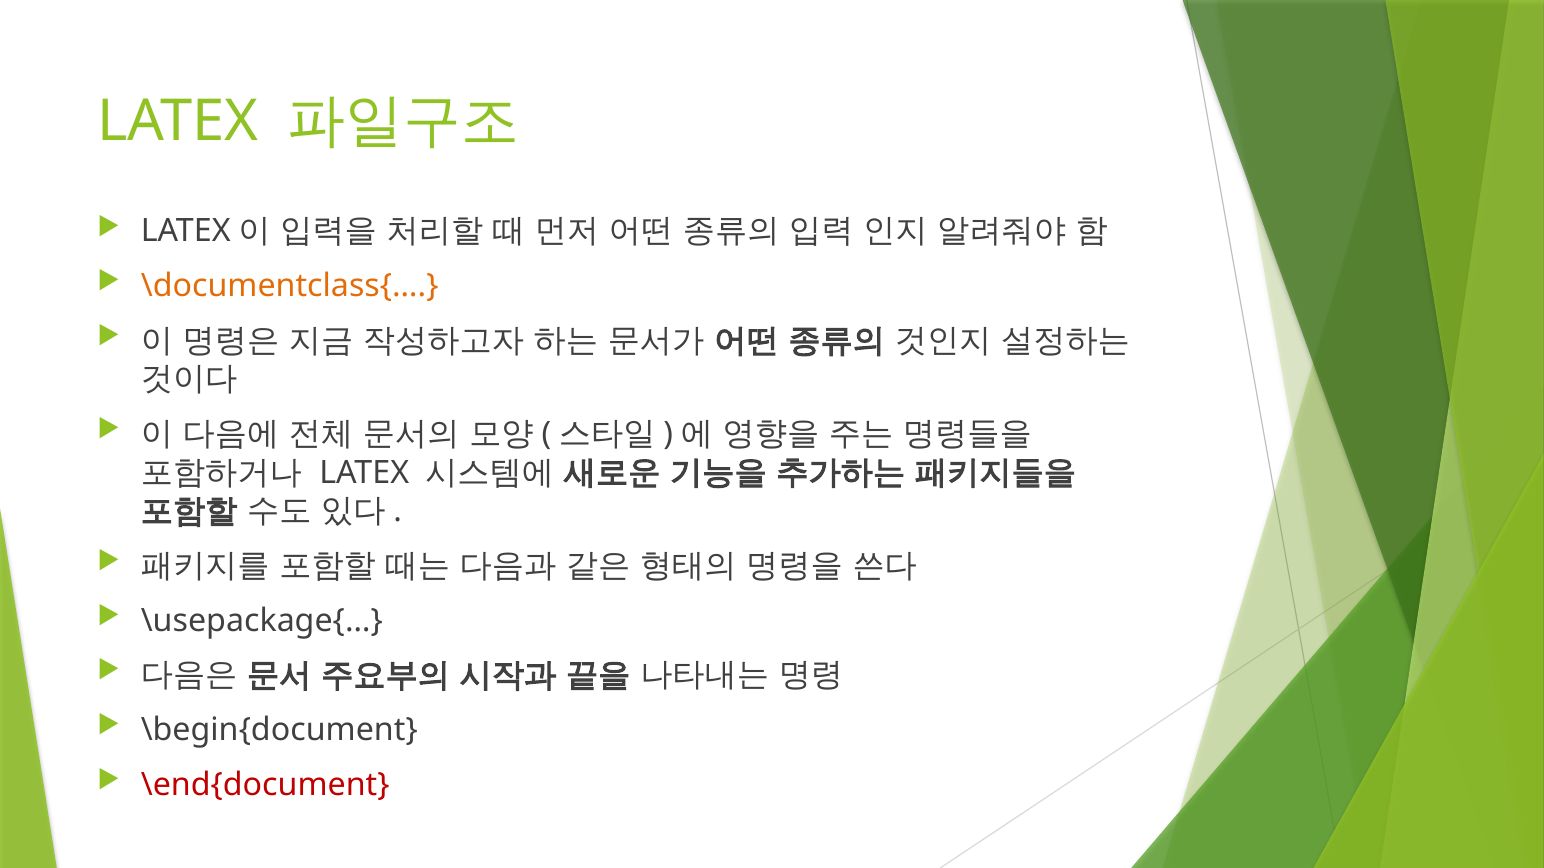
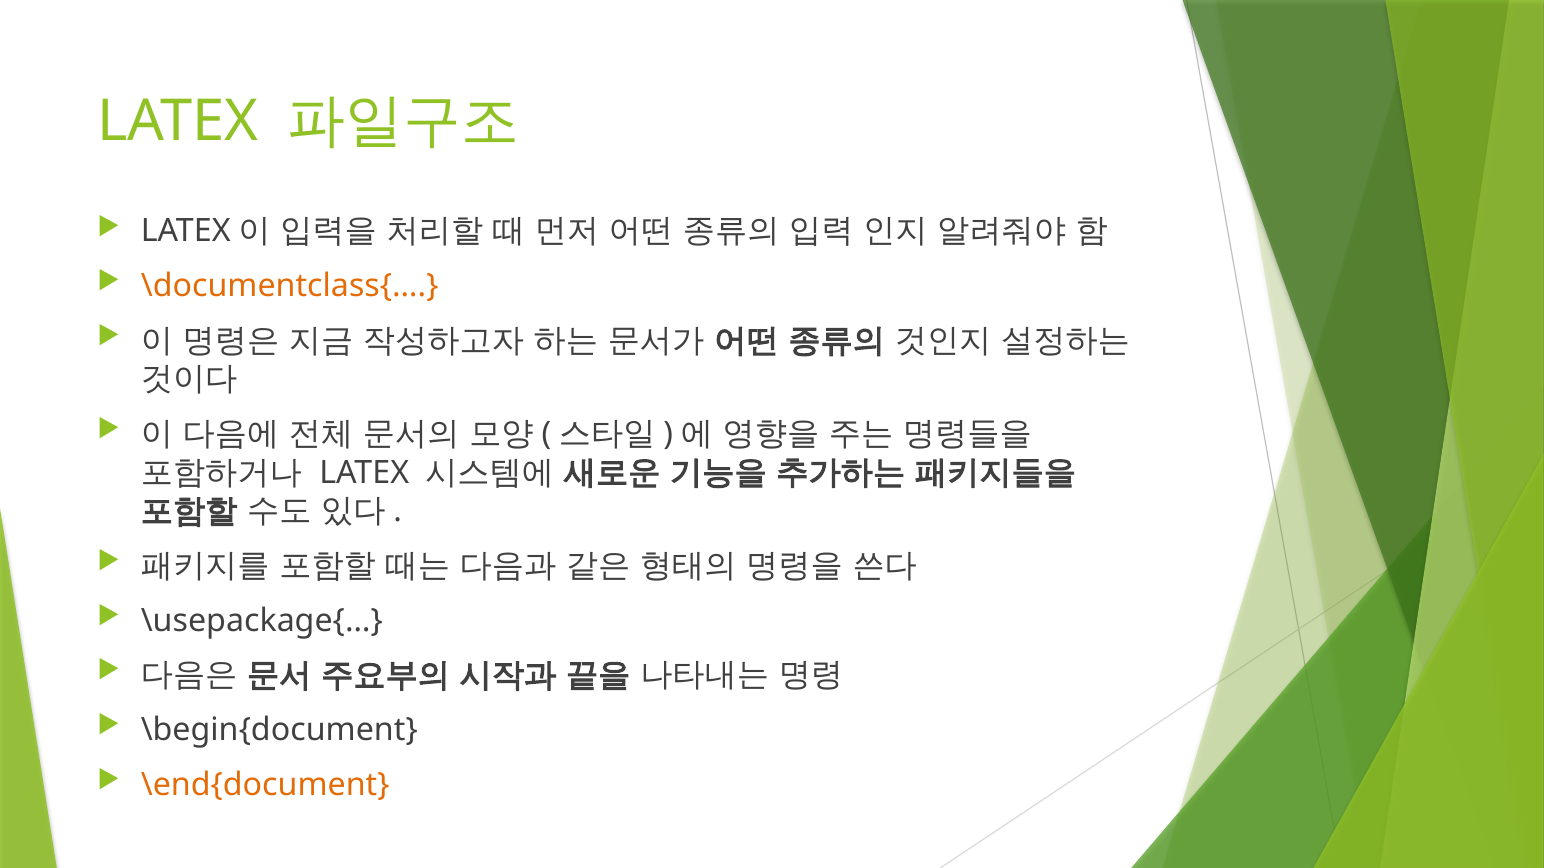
\end{document colour: red -> orange (265, 785)
